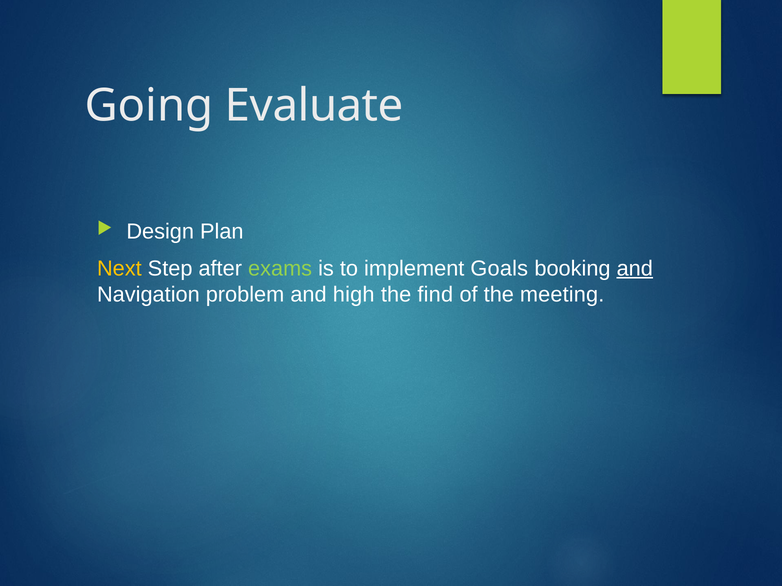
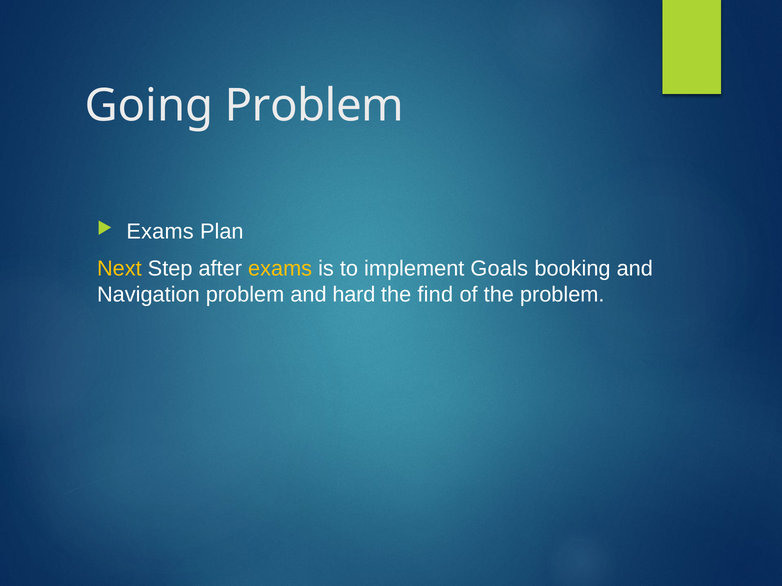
Going Evaluate: Evaluate -> Problem (314, 106)
Design: Design -> Exams (160, 232)
exams colour: light green -> yellow (280, 269)
and underline: present -> none (635, 269)
high: high -> hard (354, 295)
the meeting: meeting -> problem (562, 295)
